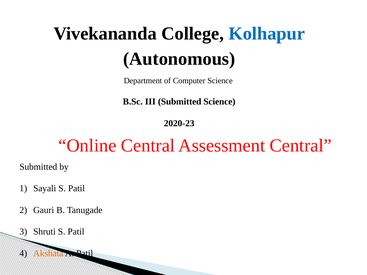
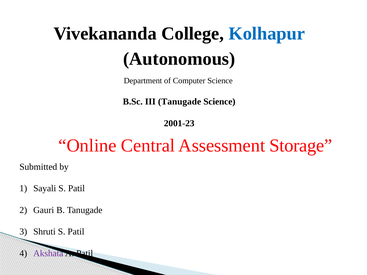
III Submitted: Submitted -> Tanugade (180, 102)
2020-23: 2020-23 -> 2001-23 (179, 123)
Assessment Central: Central -> Storage (301, 146)
Akshata colour: orange -> purple (48, 253)
